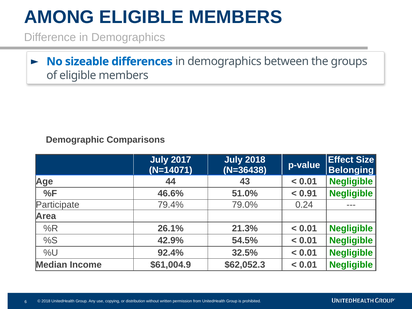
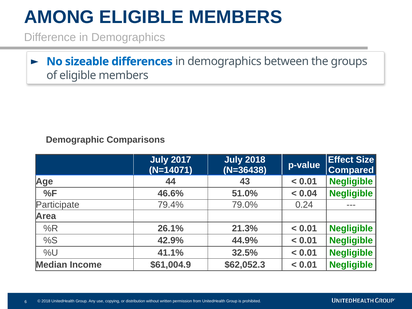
Belonging: Belonging -> Compared (351, 170)
0.91: 0.91 -> 0.04 (308, 194)
54.5%: 54.5% -> 44.9% (245, 240)
92.4%: 92.4% -> 41.1% (171, 253)
